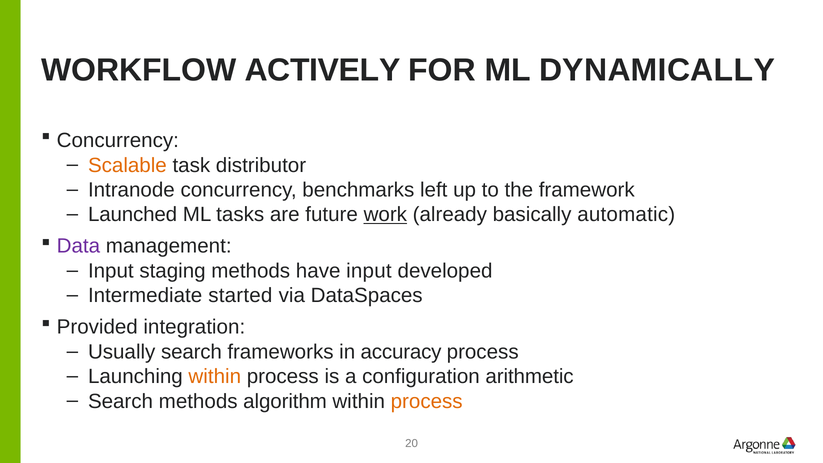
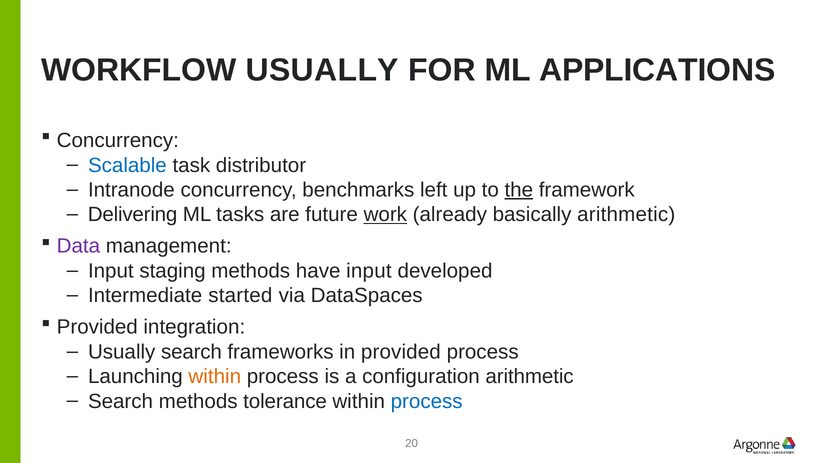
WORKFLOW ACTIVELY: ACTIVELY -> USUALLY (322, 70)
DYNAMICALLY: DYNAMICALLY -> APPLICATIONS (657, 70)
Scalable colour: orange -> blue (127, 165)
the underline: none -> present (519, 190)
Launched: Launched -> Delivering (133, 215)
basically automatic: automatic -> arithmetic (626, 215)
in accuracy: accuracy -> provided (401, 352)
algorithm: algorithm -> tolerance (285, 401)
process colour: orange -> blue (427, 401)
